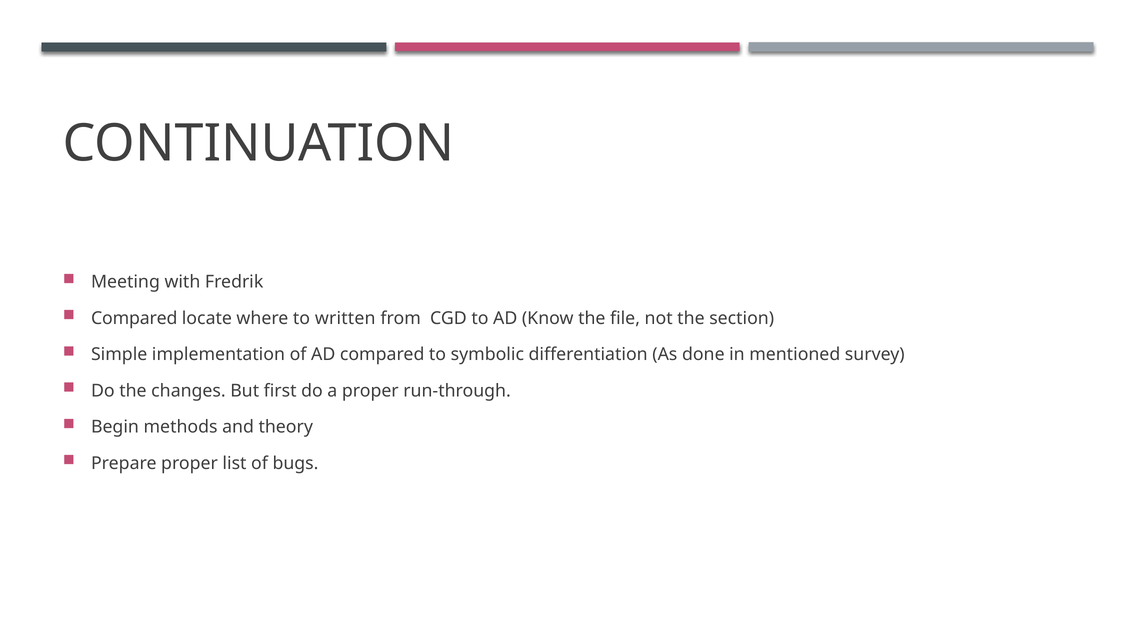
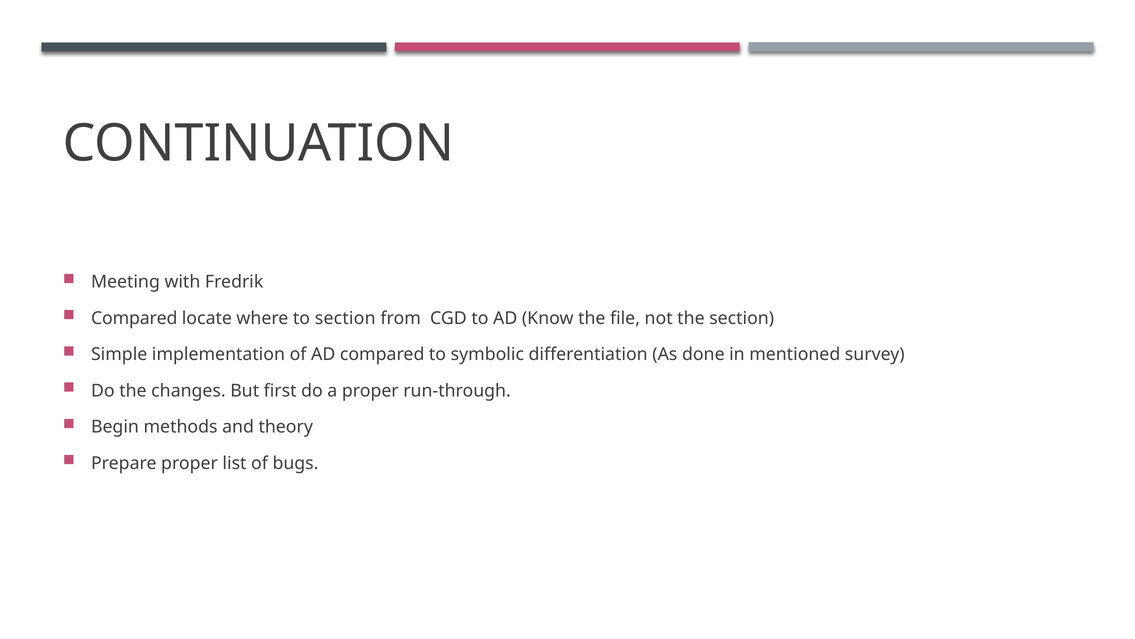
to written: written -> section (345, 318)
